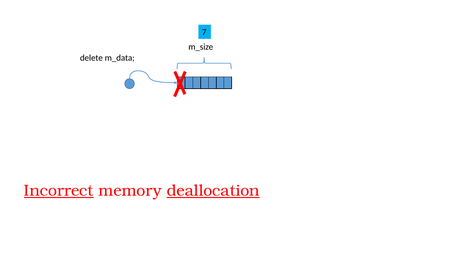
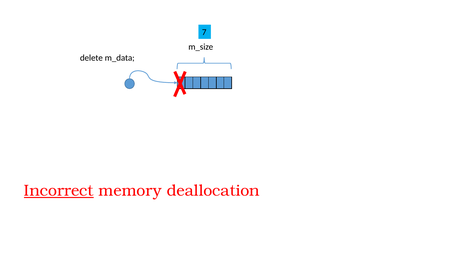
deallocation underline: present -> none (213, 190)
